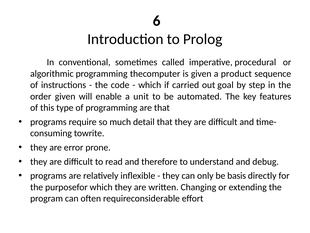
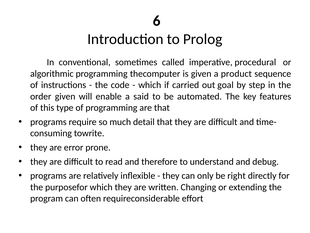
unit: unit -> said (141, 96)
basis: basis -> right (237, 175)
